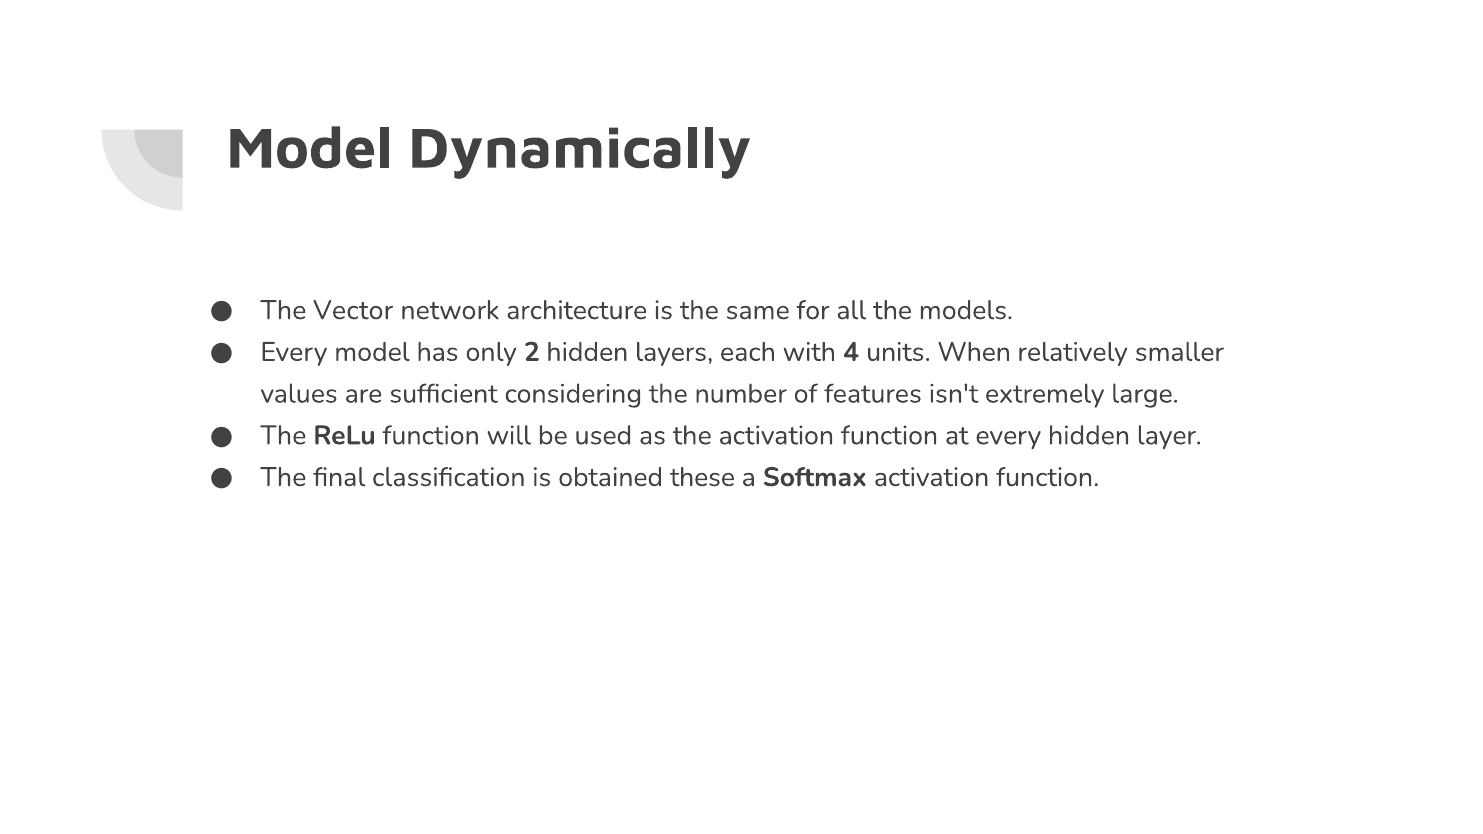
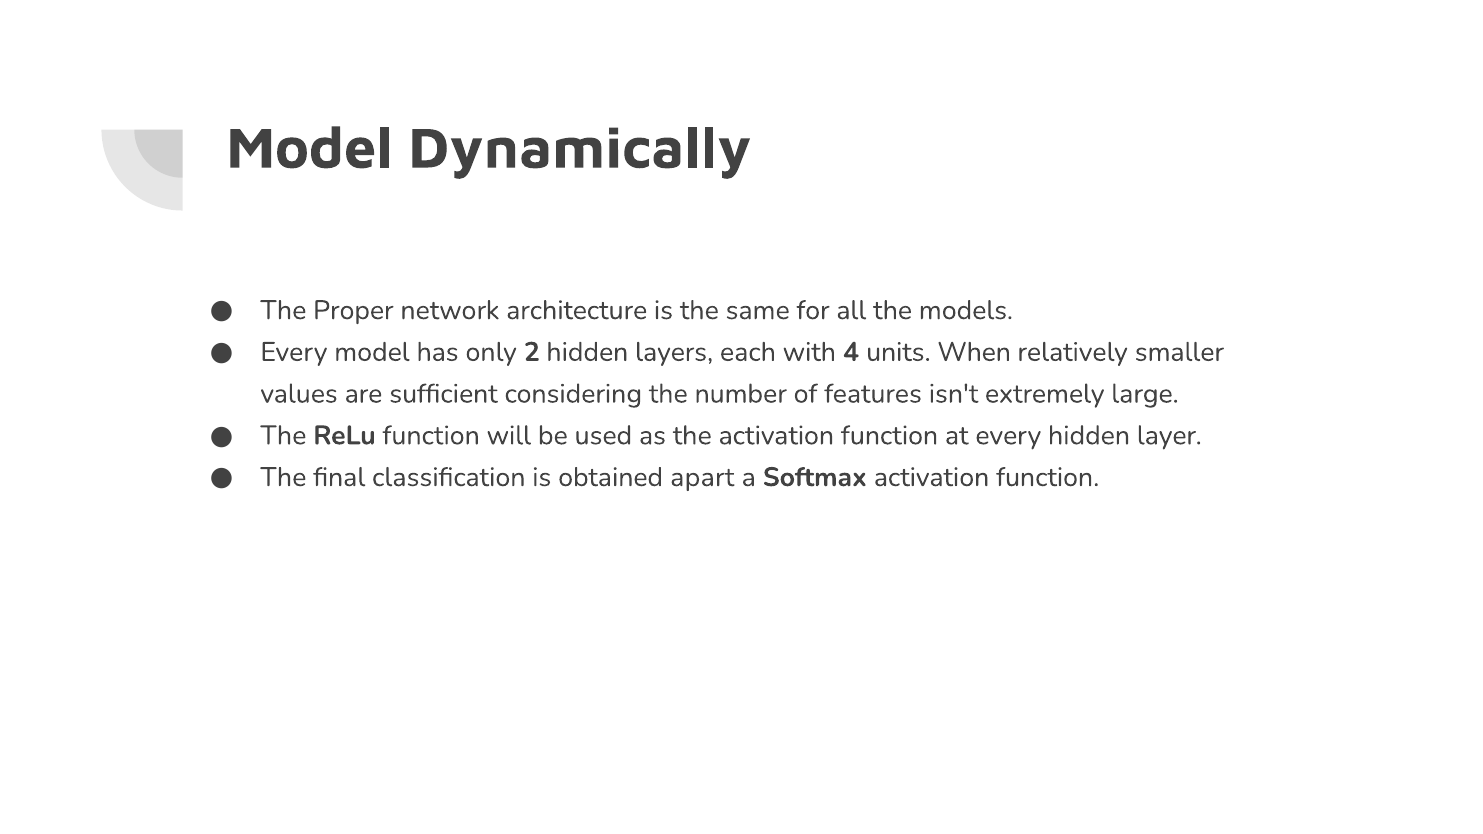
Vector: Vector -> Proper (353, 310)
these: these -> apart (702, 477)
